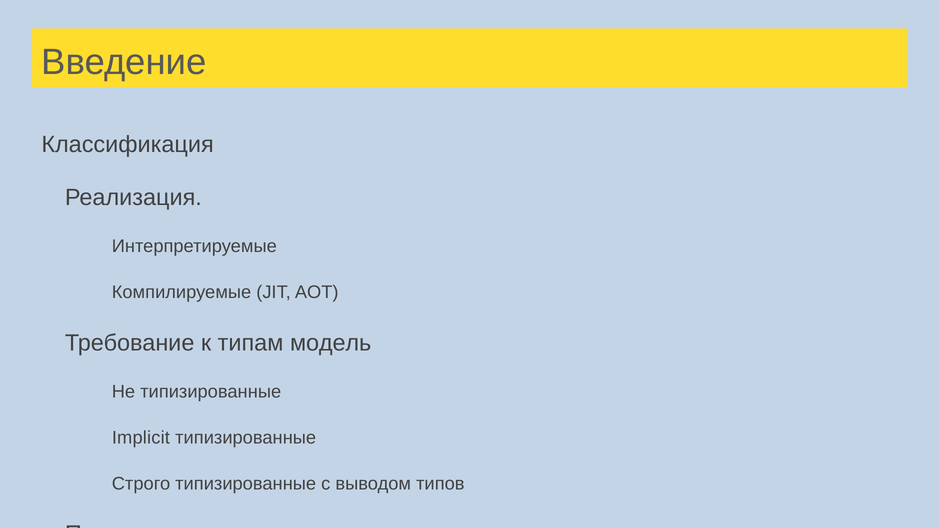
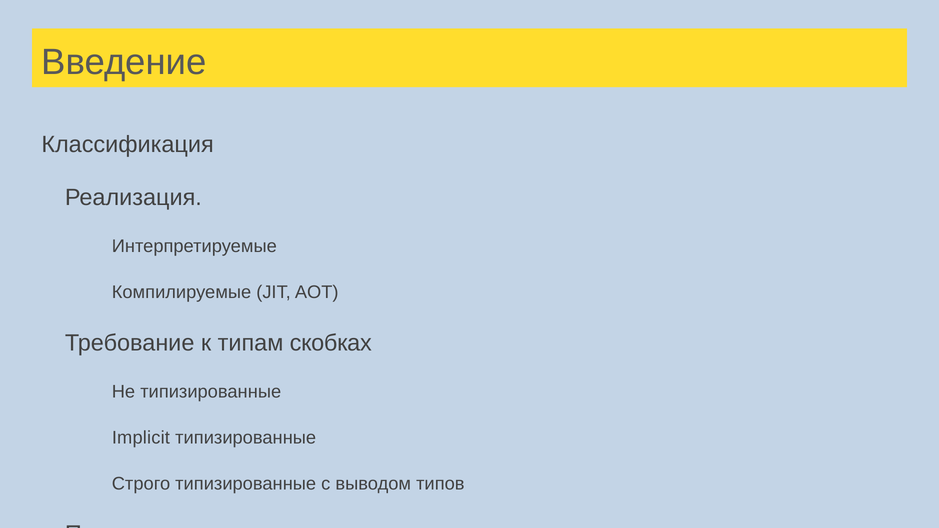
модель: модель -> скобках (331, 343)
